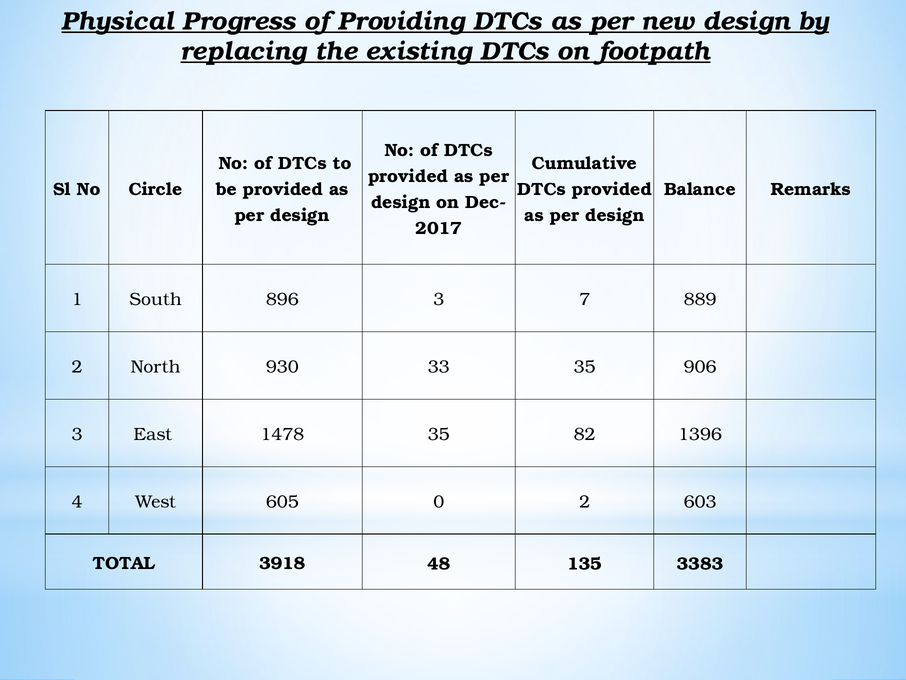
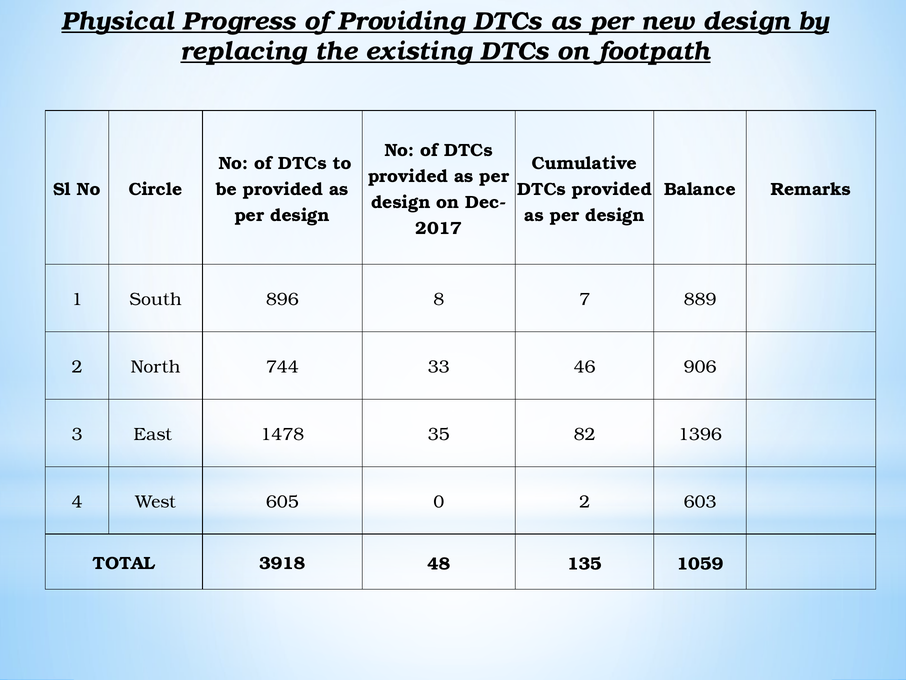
896 3: 3 -> 8 (439, 299)
930: 930 -> 744 (282, 367)
33 35: 35 -> 46 (585, 367)
3383: 3383 -> 1059 (700, 563)
